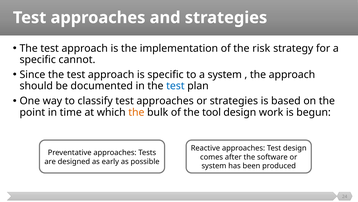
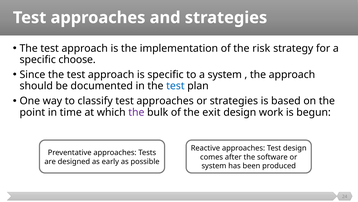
cannot: cannot -> choose (77, 59)
the colour: orange -> purple (136, 112)
tool: tool -> exit (211, 112)
